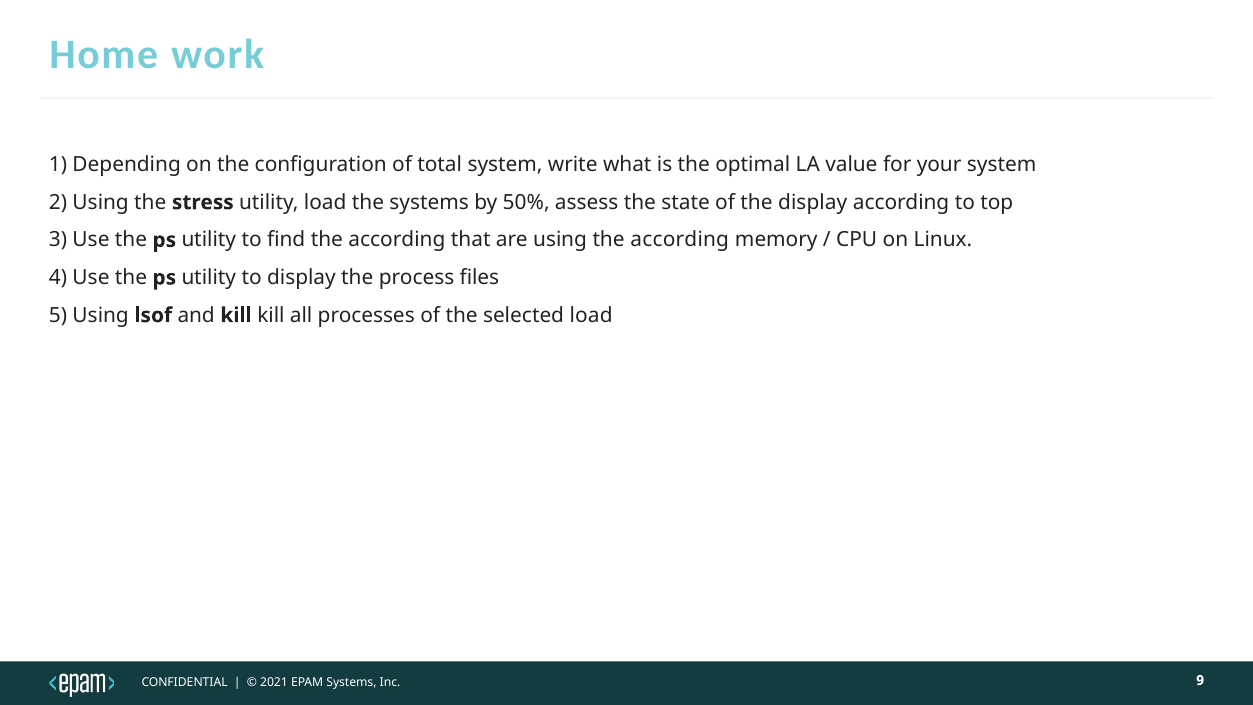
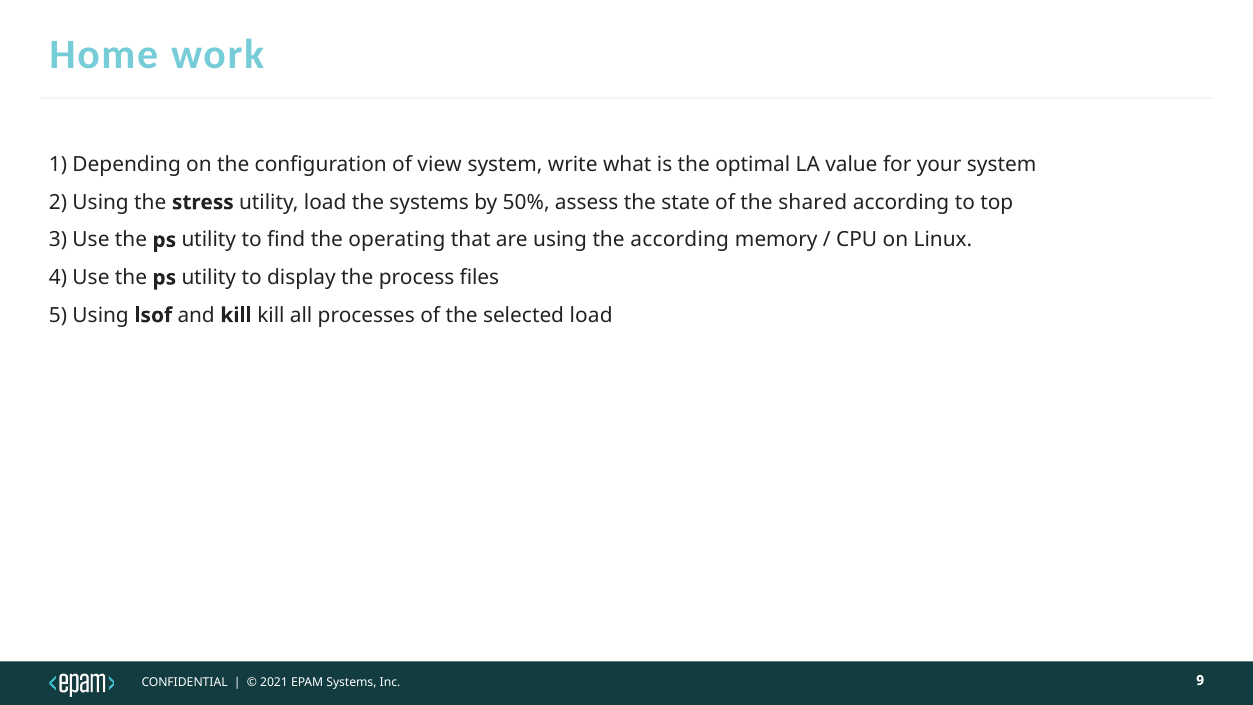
total: total -> view (440, 165)
the display: display -> shared (813, 202)
find the according: according -> operating (397, 240)
